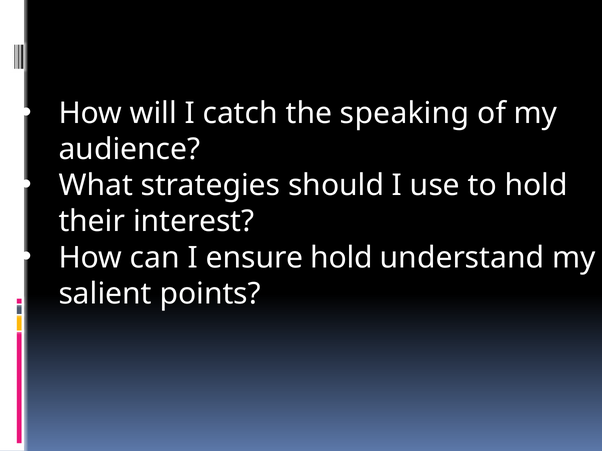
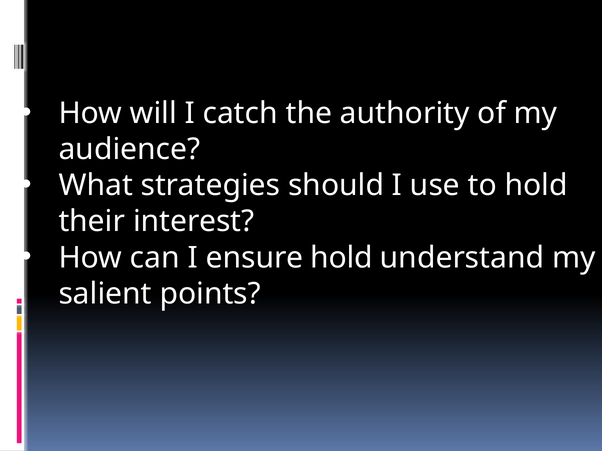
speaking: speaking -> authority (405, 113)
